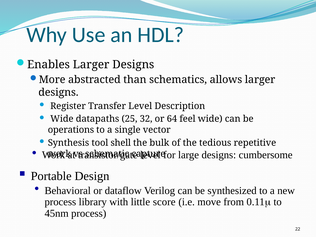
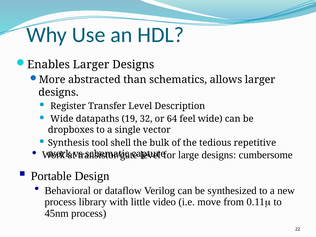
25: 25 -> 19 (129, 119)
operations: operations -> dropboxes (71, 130)
score: score -> video (164, 202)
